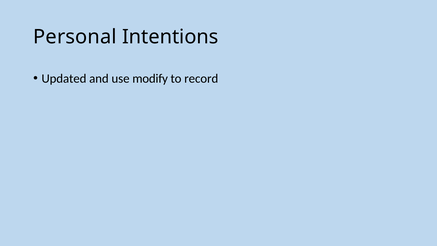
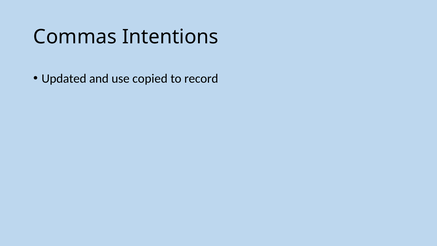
Personal: Personal -> Commas (75, 37)
modify: modify -> copied (150, 79)
